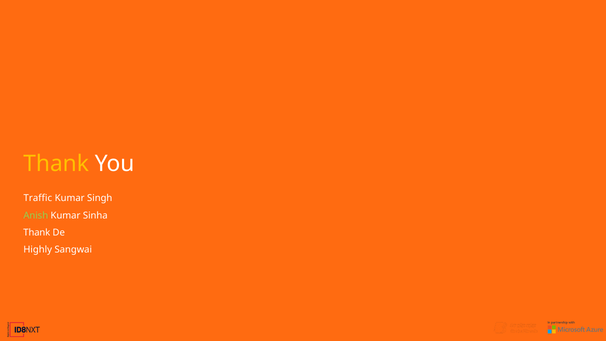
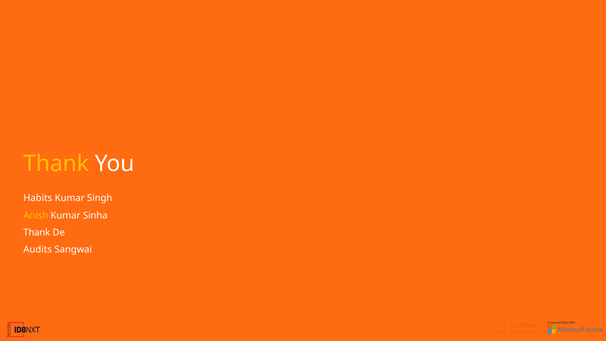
Traffic: Traffic -> Habits (38, 198)
Anish colour: light green -> yellow (36, 215)
Highly: Highly -> Audits (38, 249)
